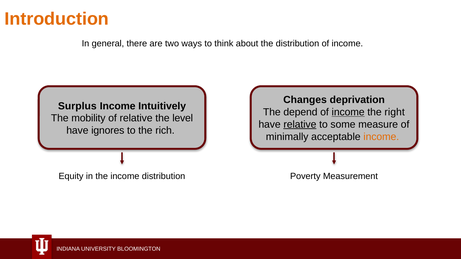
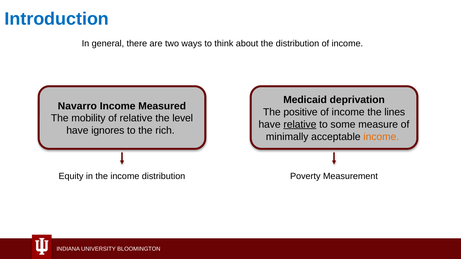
Introduction colour: orange -> blue (57, 19)
Changes: Changes -> Medicaid (305, 100)
Surplus: Surplus -> Navarro (77, 106)
Intuitively: Intuitively -> Measured (162, 106)
depend: depend -> positive (301, 112)
income underline: present -> none (348, 112)
right: right -> lines (395, 112)
